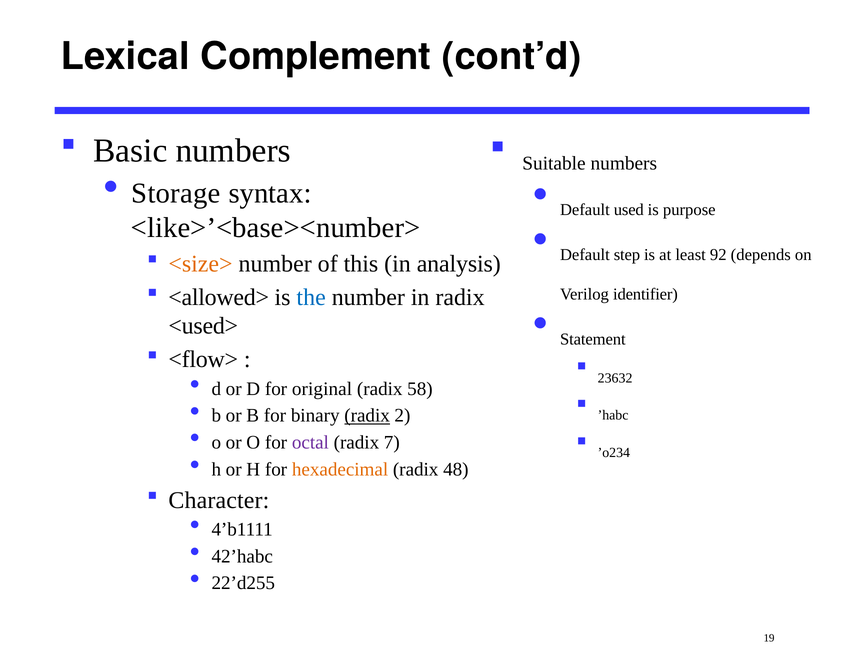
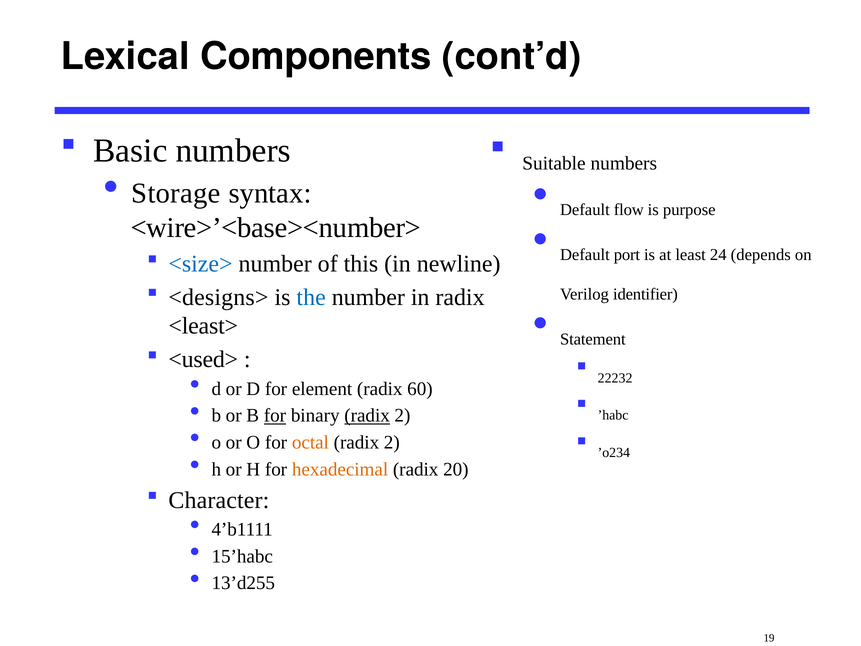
Complement: Complement -> Components (316, 56)
used: used -> flow (629, 210)
<like>’<base><number>: <like>’<base><number> -> <wire>’<base><number> (276, 228)
step: step -> port (627, 255)
92: 92 -> 24 (718, 255)
<size> colour: orange -> blue (201, 264)
analysis: analysis -> newline (459, 264)
<allowed>: <allowed> -> <designs> (218, 297)
<used>: <used> -> <least> (203, 326)
<flow>: <flow> -> <used> (203, 359)
23632: 23632 -> 22232 (615, 378)
original: original -> element (322, 389)
58: 58 -> 60 (420, 389)
for underline: none -> present (275, 415)
octal colour: purple -> orange (310, 442)
7: 7 -> 2 (392, 442)
48: 48 -> 20 (456, 469)
42’habc: 42’habc -> 15’habc (242, 556)
22’d255: 22’d255 -> 13’d255 (243, 583)
